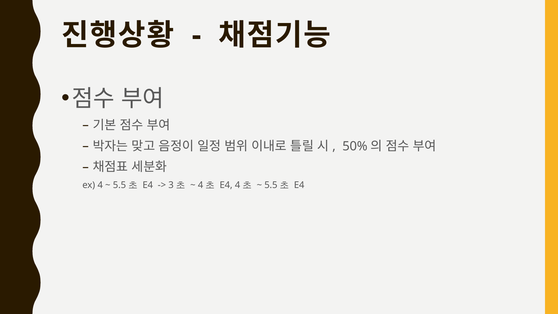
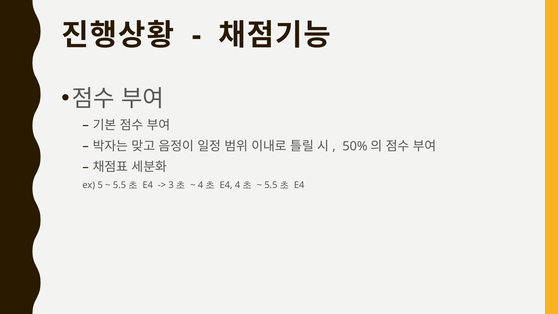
4: 4 -> 5 (100, 185)
